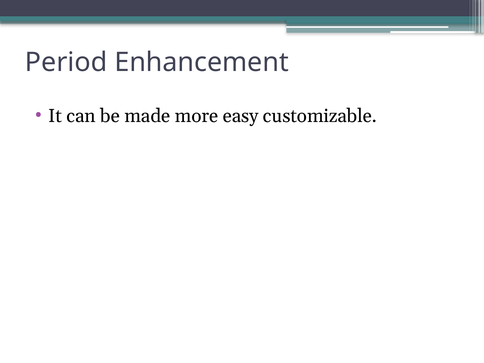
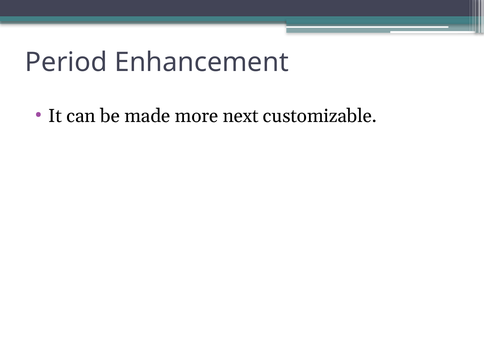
easy: easy -> next (241, 116)
